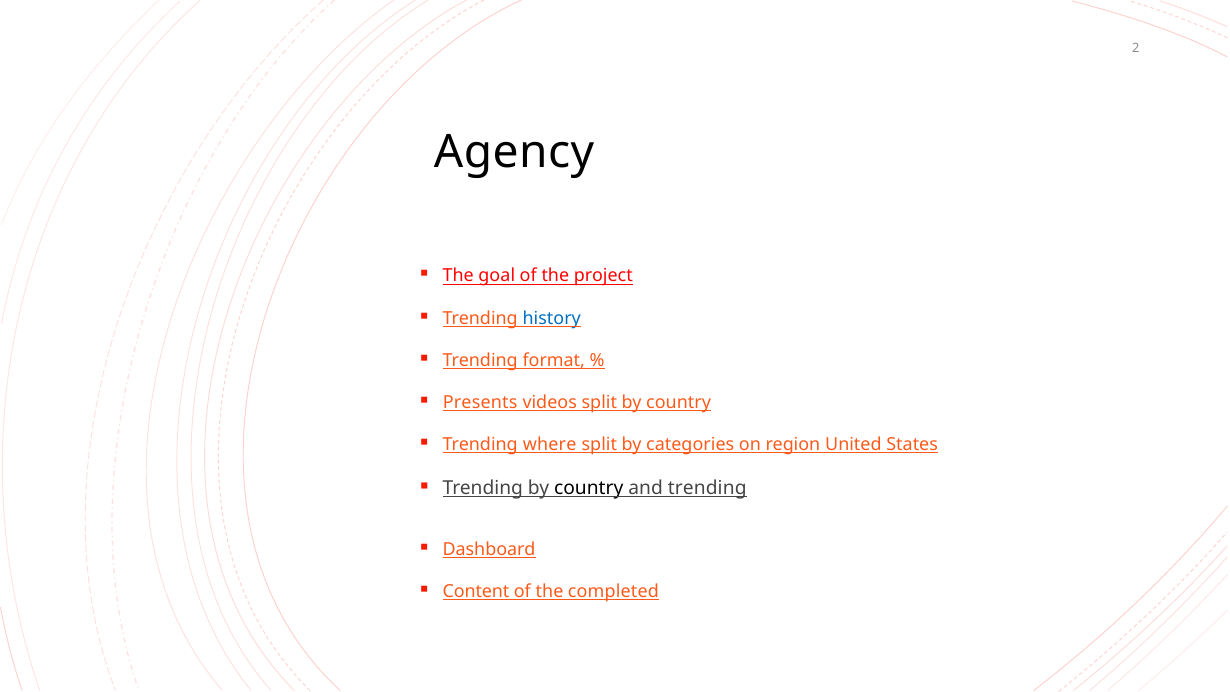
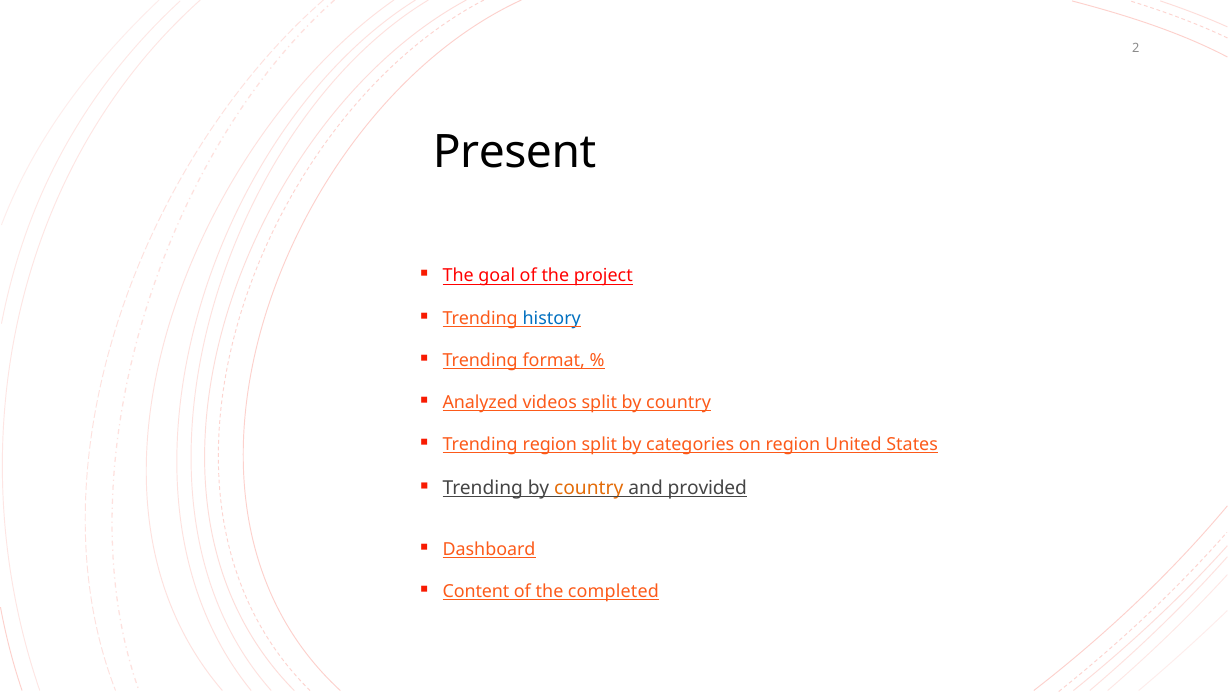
Agency: Agency -> Present (514, 152)
Presents: Presents -> Analyzed (480, 402)
Trending where: where -> region (550, 444)
country colour: black -> orange (589, 488)
and trending: trending -> provided (707, 488)
